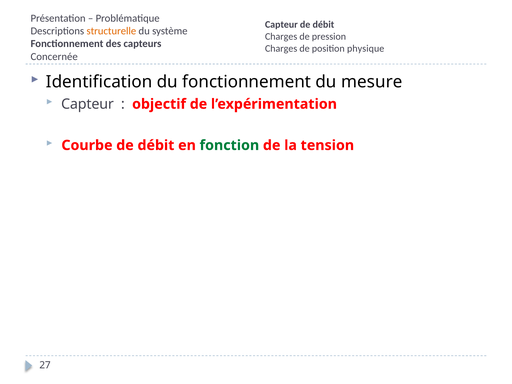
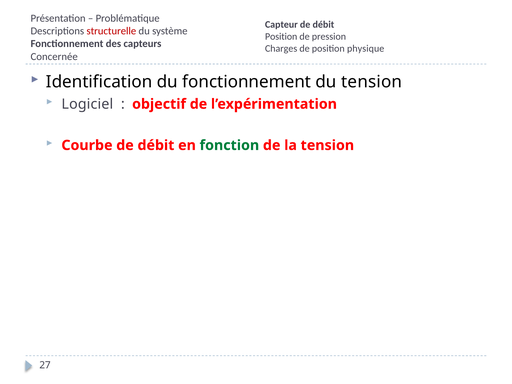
structurelle colour: orange -> red (111, 31)
Charges: Charges -> Position (281, 36)
du mesure: mesure -> tension (372, 82)
Capteur: Capteur -> Logiciel (87, 104)
